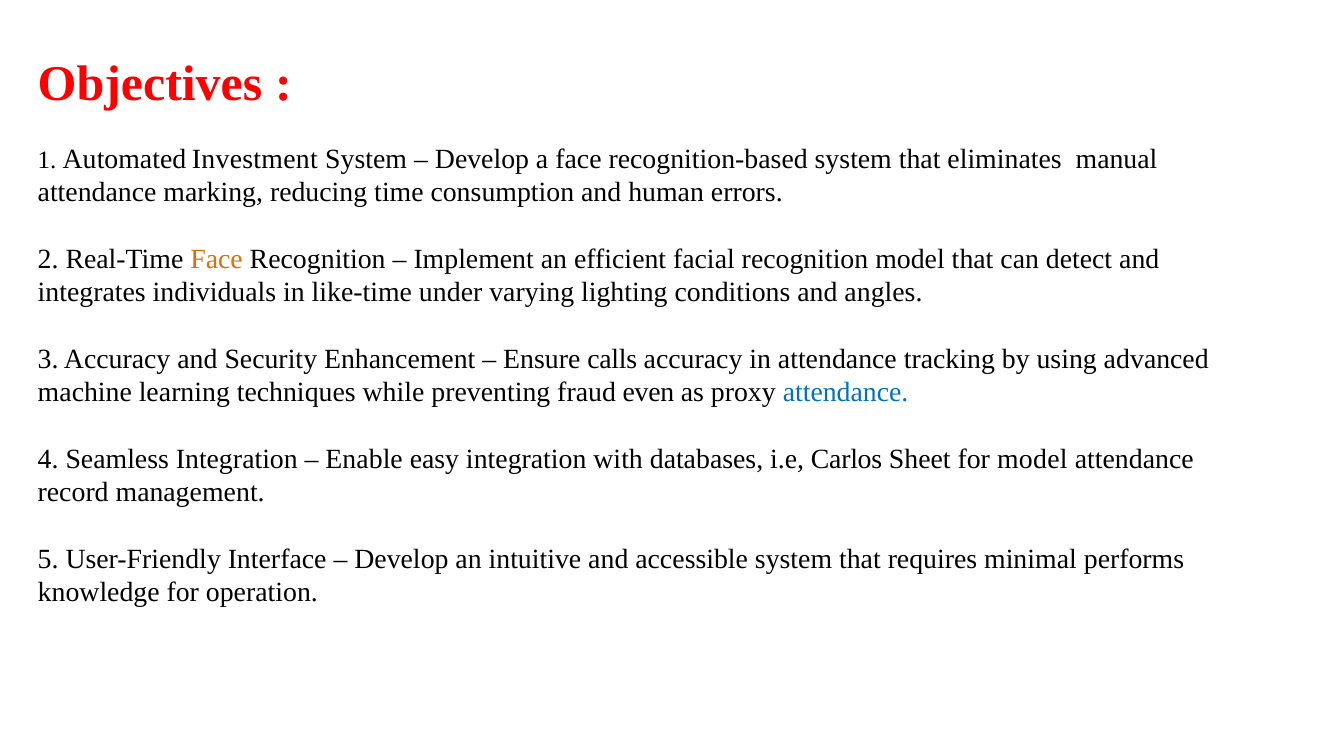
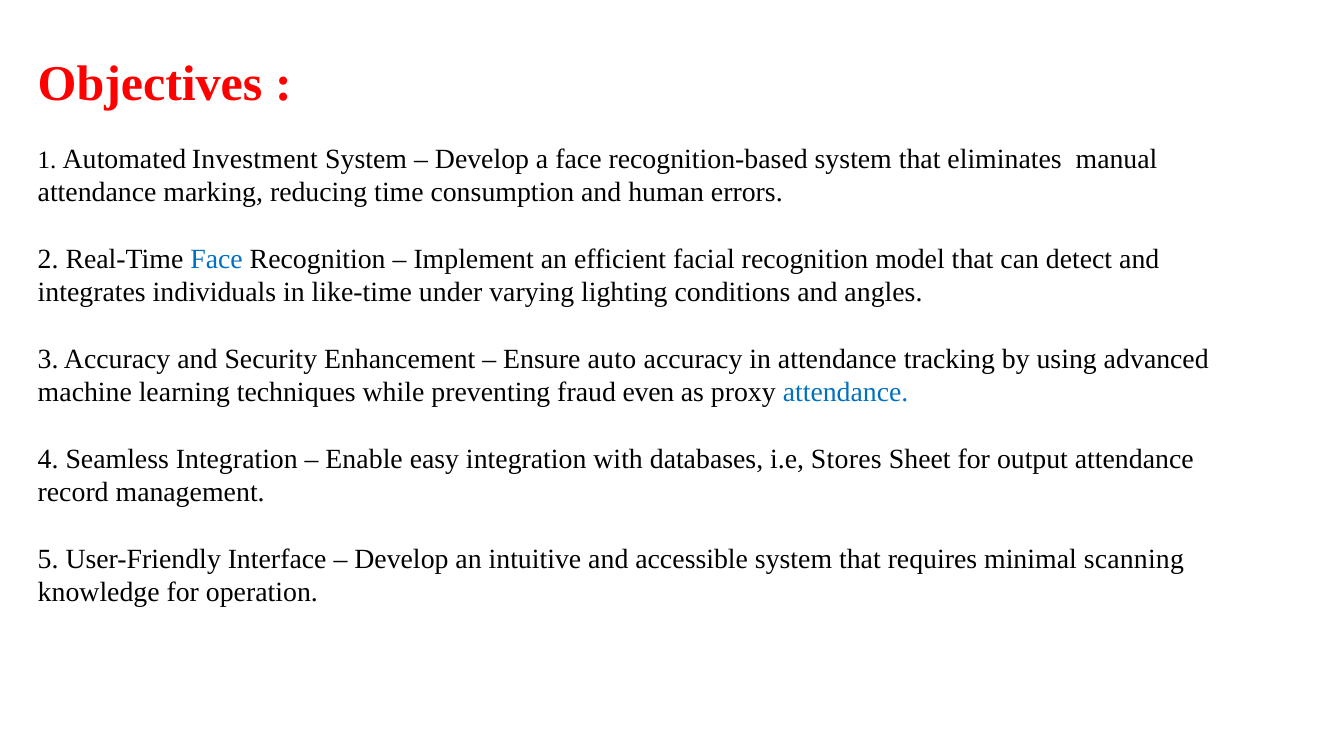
Face colour: orange -> blue (217, 259)
calls: calls -> auto (612, 359)
Carlos: Carlos -> Stores (846, 459)
for model: model -> output (1032, 459)
performs: performs -> scanning (1134, 559)
